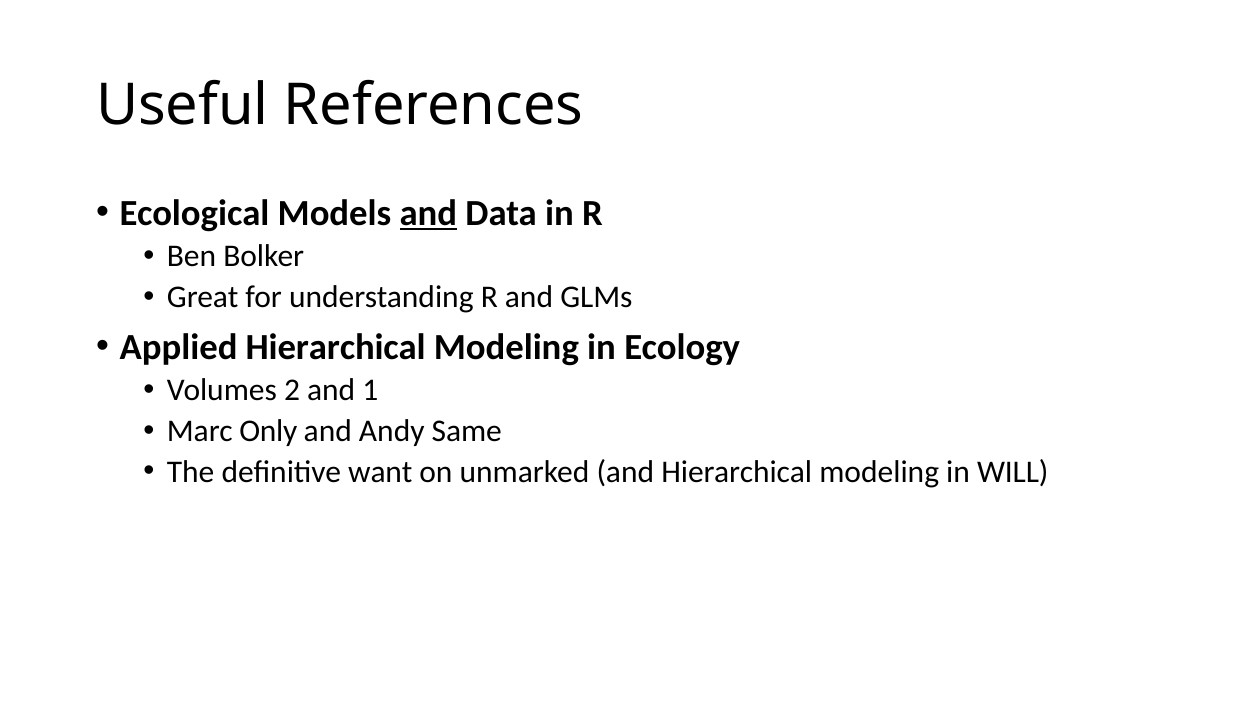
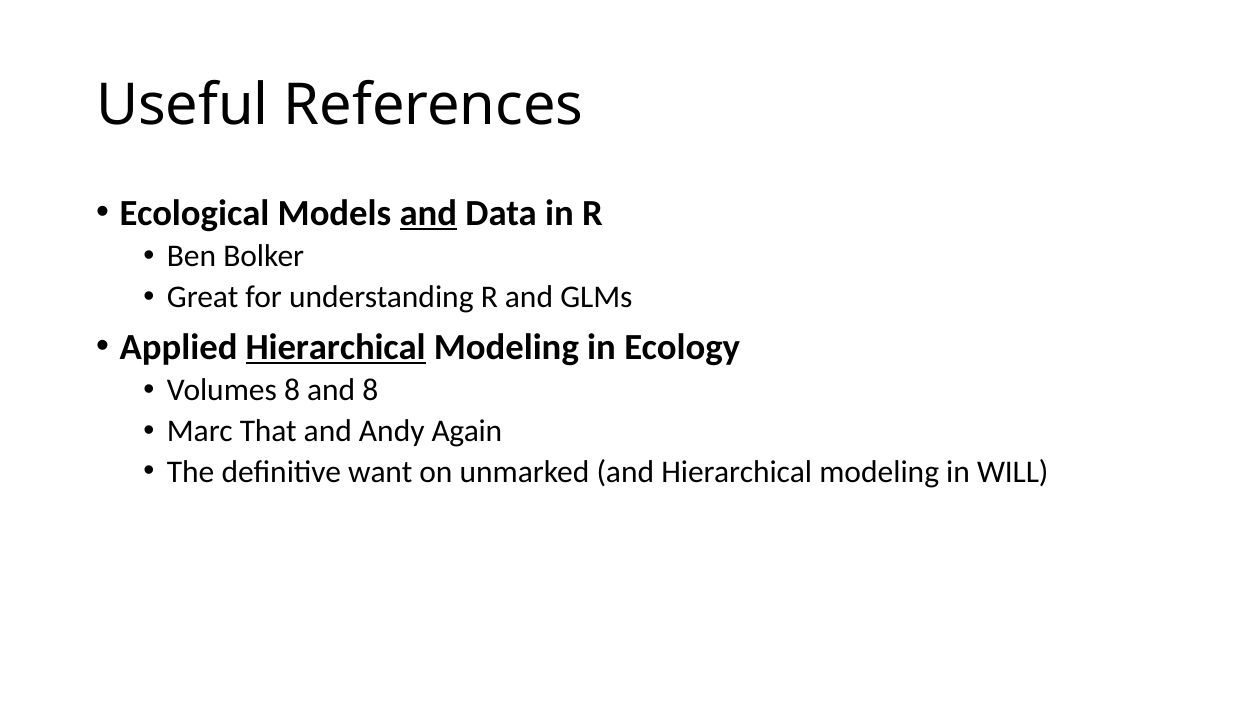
Hierarchical underline: none -> present (336, 347)
Volumes 2: 2 -> 8 (292, 390)
and 1: 1 -> 8 (370, 390)
Only: Only -> That (268, 431)
Same: Same -> Again (467, 431)
